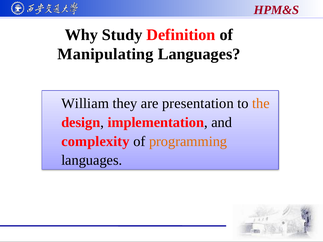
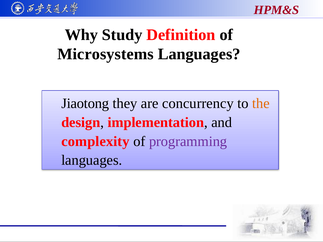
Manipulating: Manipulating -> Microsystems (105, 54)
William: William -> Jiaotong (85, 104)
presentation: presentation -> concurrency (198, 104)
programming colour: orange -> purple (188, 141)
